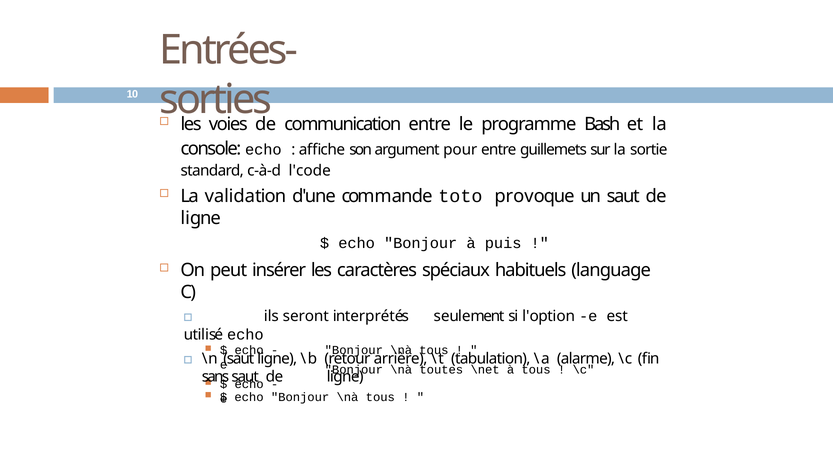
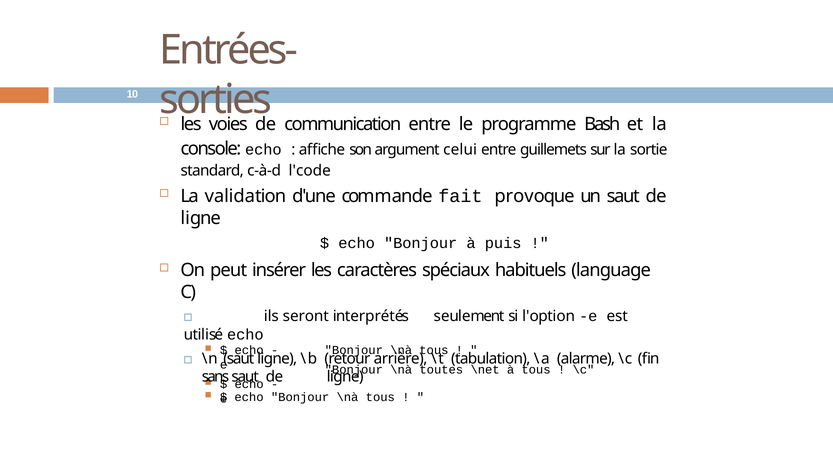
pour: pour -> celui (460, 150)
toto: toto -> fait (460, 196)
